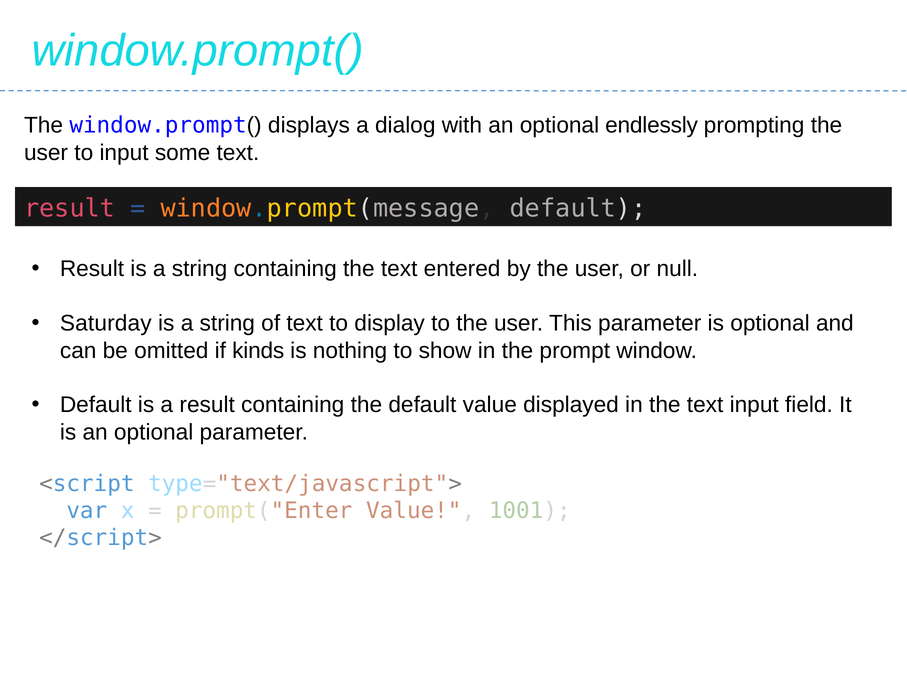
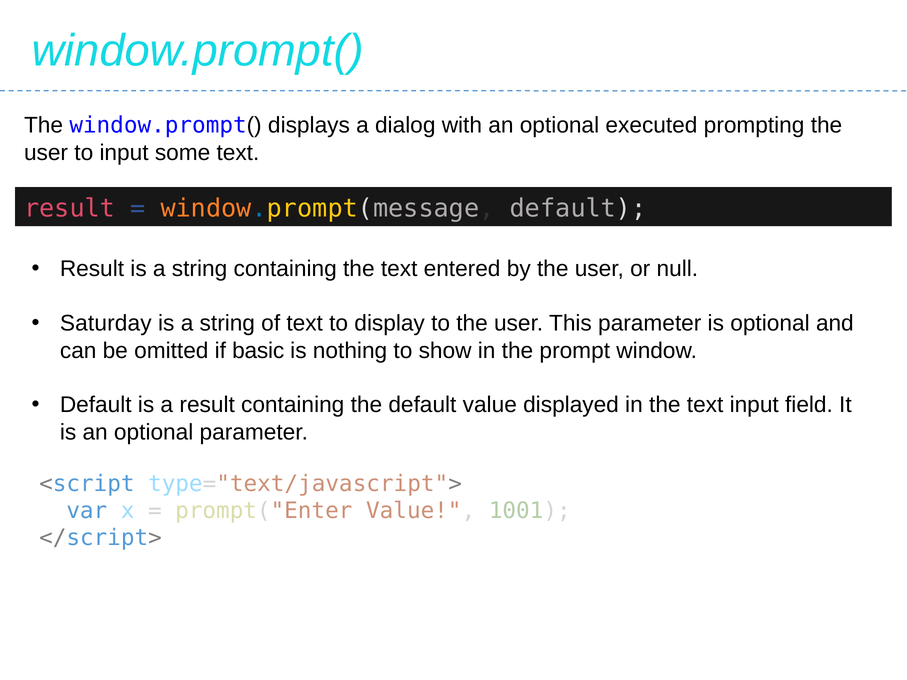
endlessly: endlessly -> executed (651, 125)
kinds: kinds -> basic (258, 351)
